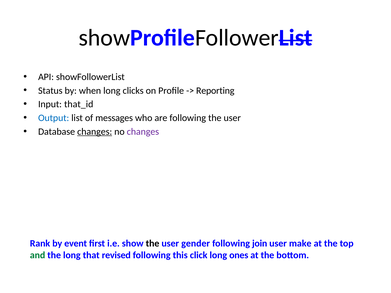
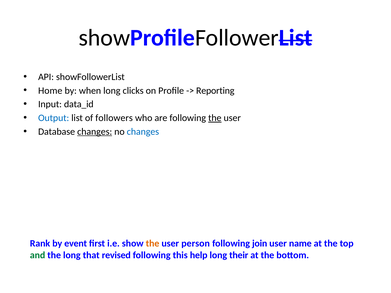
Status: Status -> Home (50, 91)
that_id: that_id -> data_id (79, 104)
messages: messages -> followers (114, 118)
the underline: none -> present (215, 118)
changes colour: purple -> blue (143, 132)
the colour: black -> orange (153, 244)
gender: gender -> person (196, 244)
make: make -> name (300, 244)
click: click -> help (199, 255)
ones: ones -> their (239, 255)
